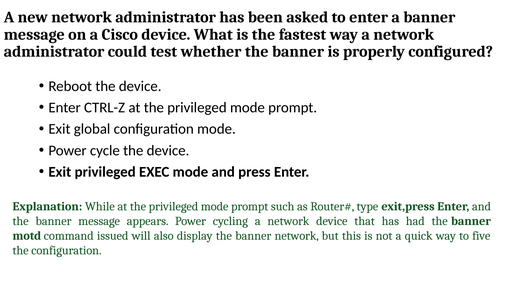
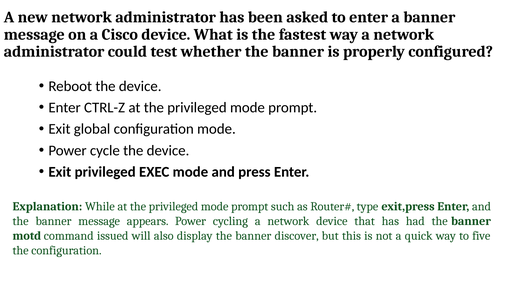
banner network: network -> discover (297, 236)
